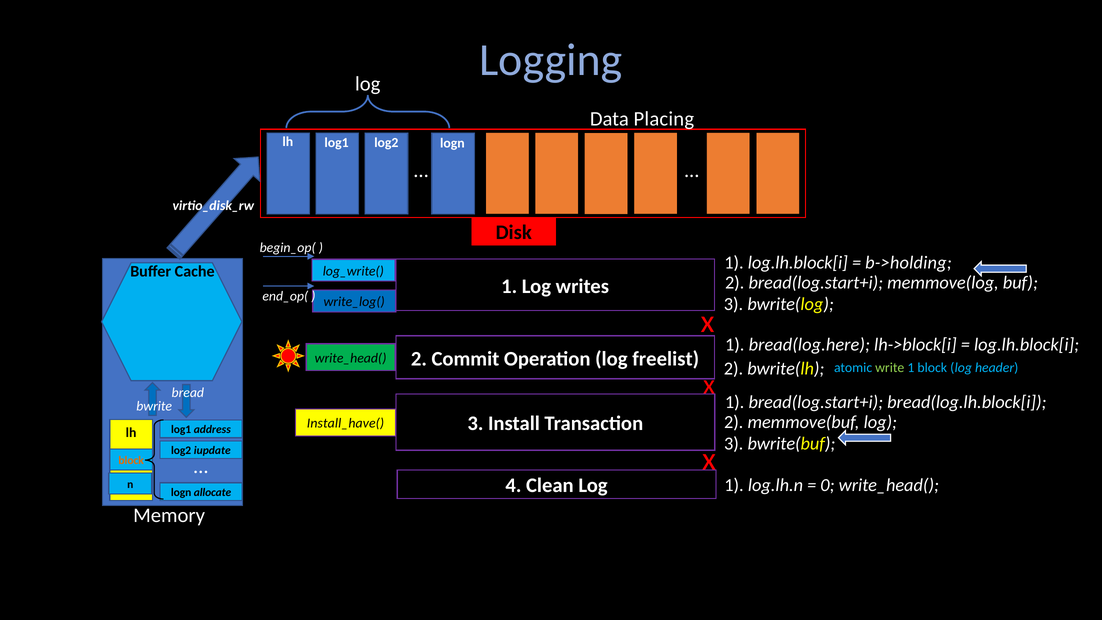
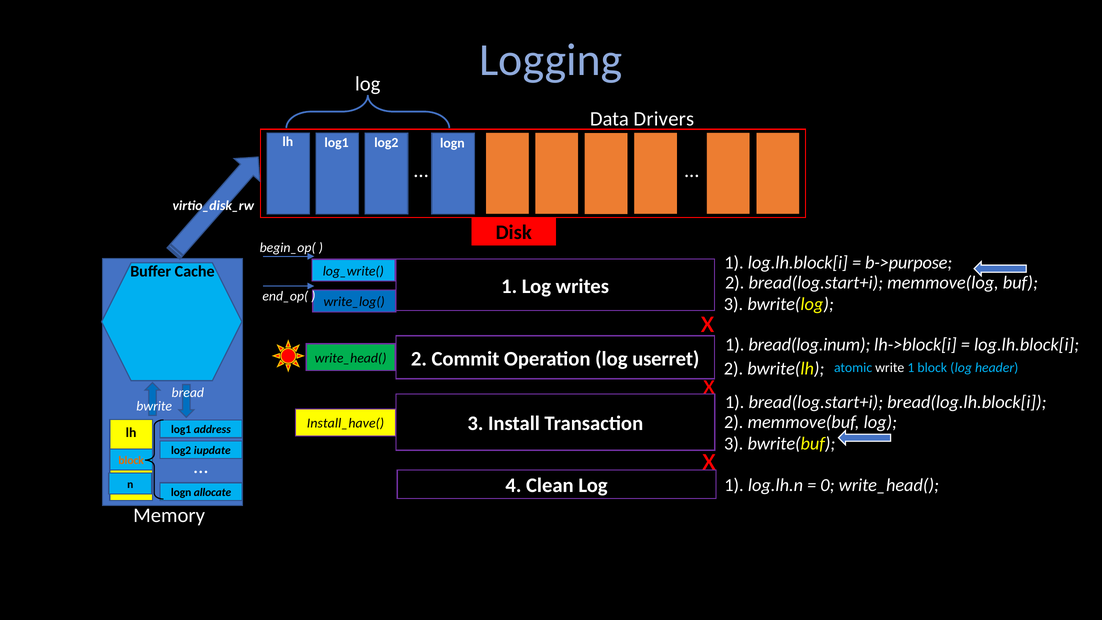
Placing: Placing -> Drivers (664, 119)
b->holding: b->holding -> b->purpose (909, 263)
bread(log.here: bread(log.here -> bread(log.inum (809, 345)
freelist: freelist -> userret (666, 359)
write colour: light green -> white (890, 368)
